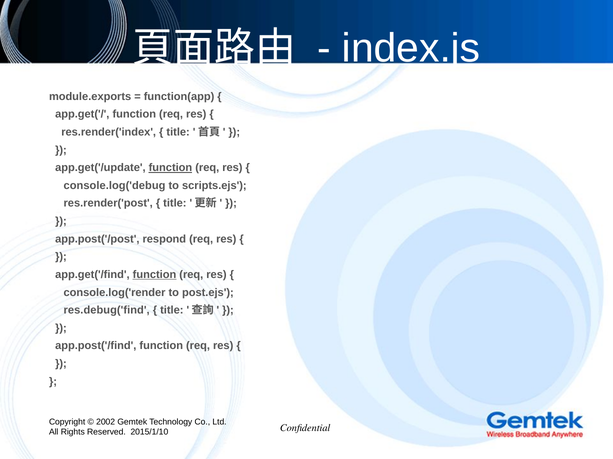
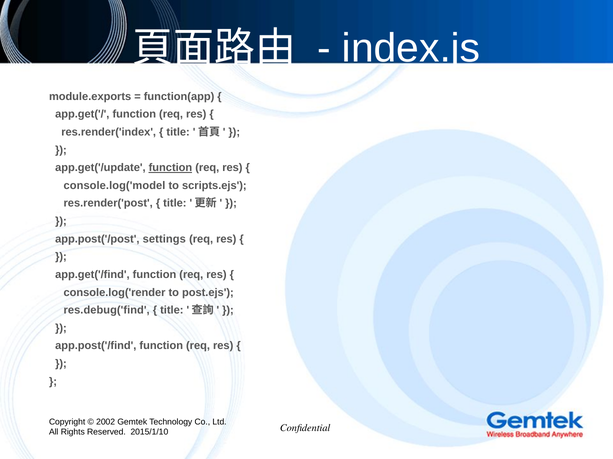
console.log('debug: console.log('debug -> console.log('model (114, 186)
respond: respond -> settings (164, 239)
function underline: present -> none (155, 275)
